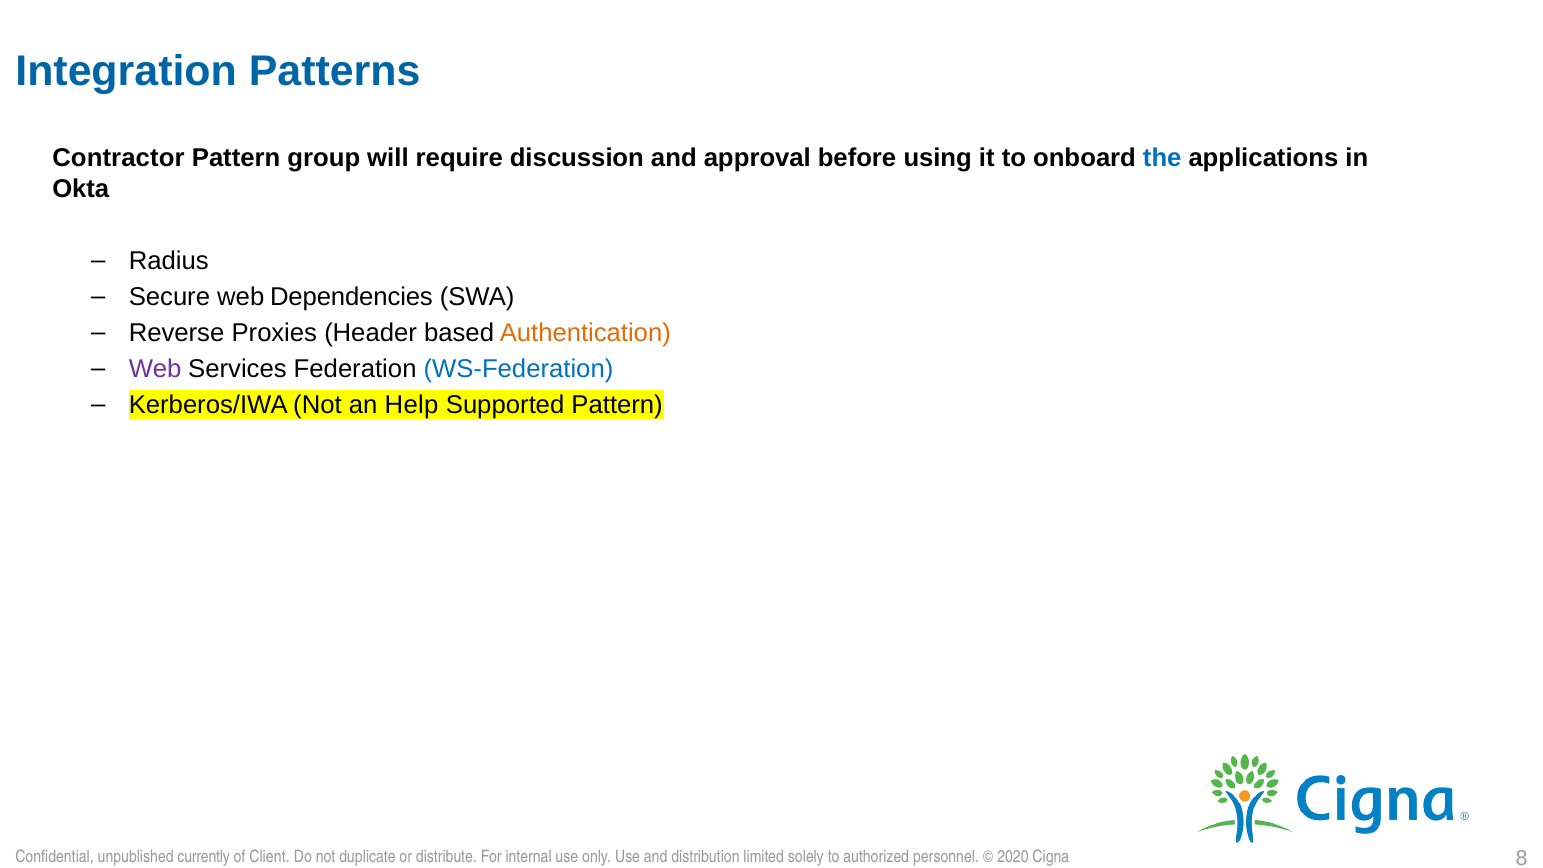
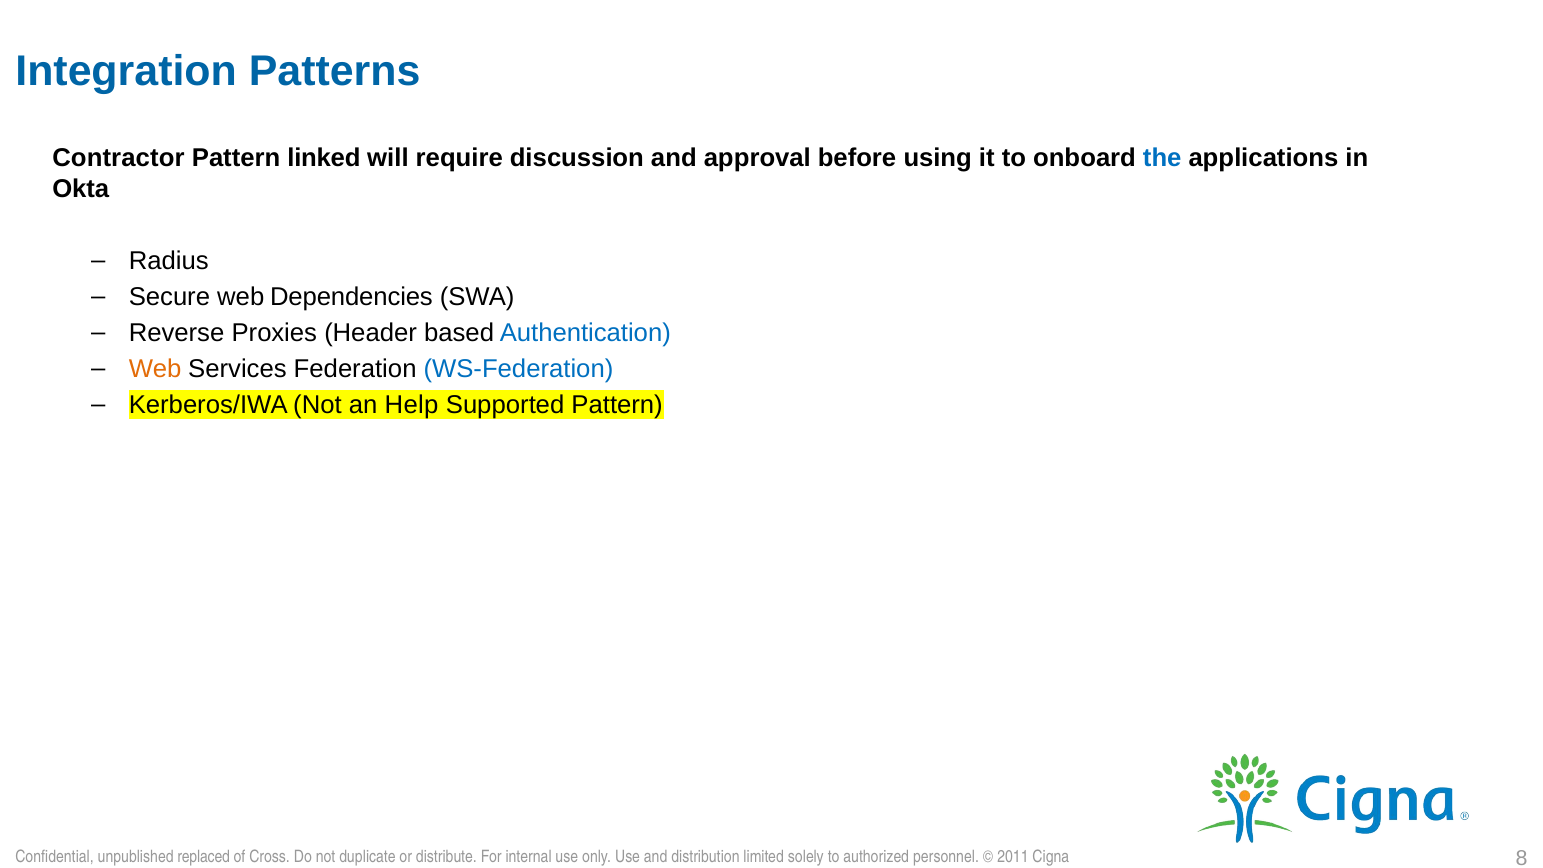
group: group -> linked (324, 158)
Authentication colour: orange -> blue (585, 333)
Web colour: purple -> orange (155, 369)
currently: currently -> replaced (204, 856)
Client: Client -> Cross (270, 856)
2020: 2020 -> 2011 (1013, 856)
